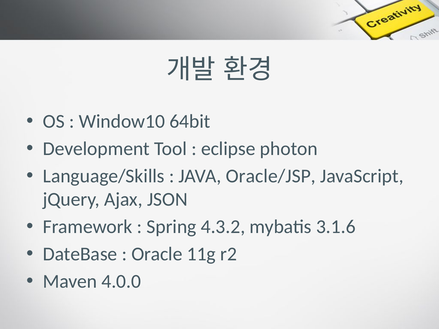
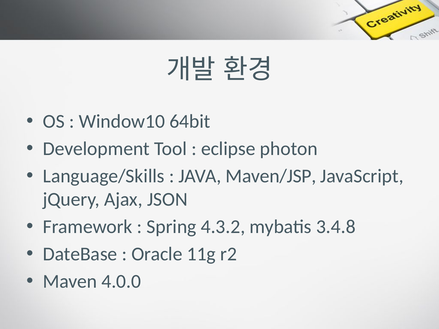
Oracle/JSP: Oracle/JSP -> Maven/JSP (271, 176)
3.1.6: 3.1.6 -> 3.4.8 (336, 227)
